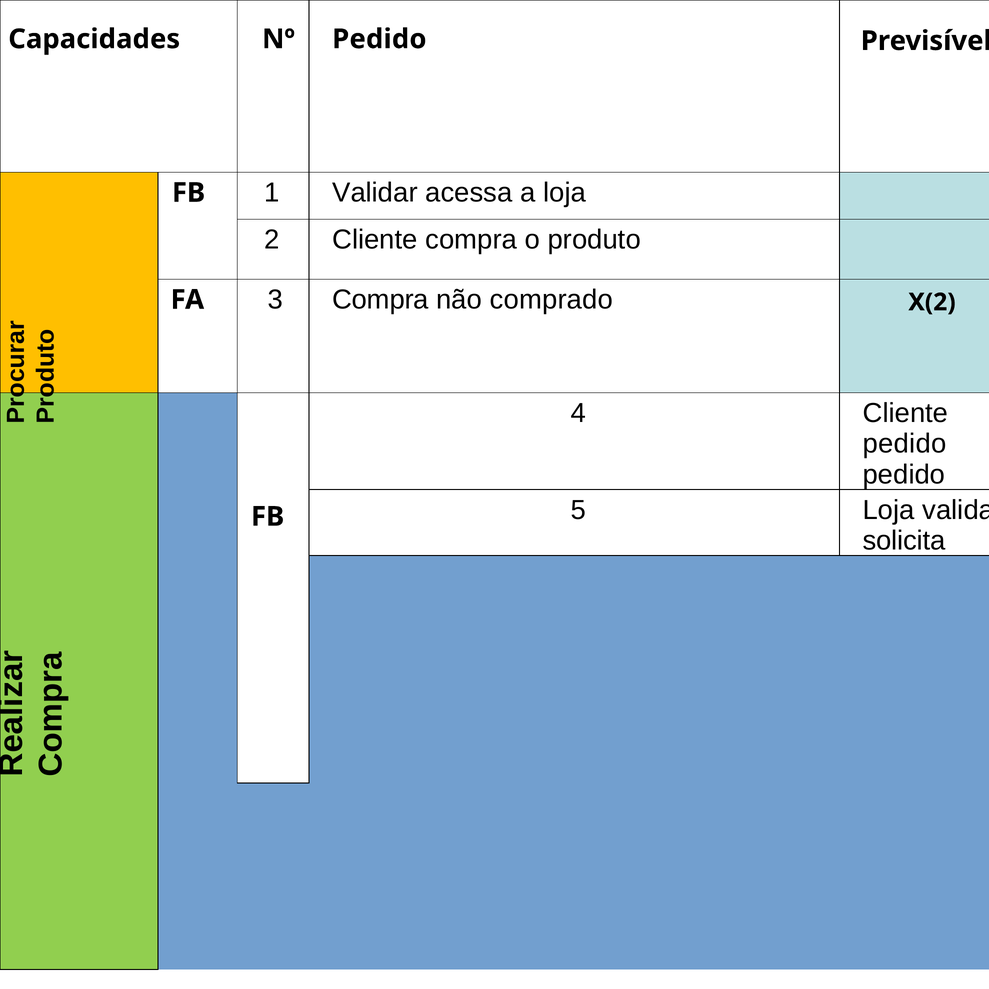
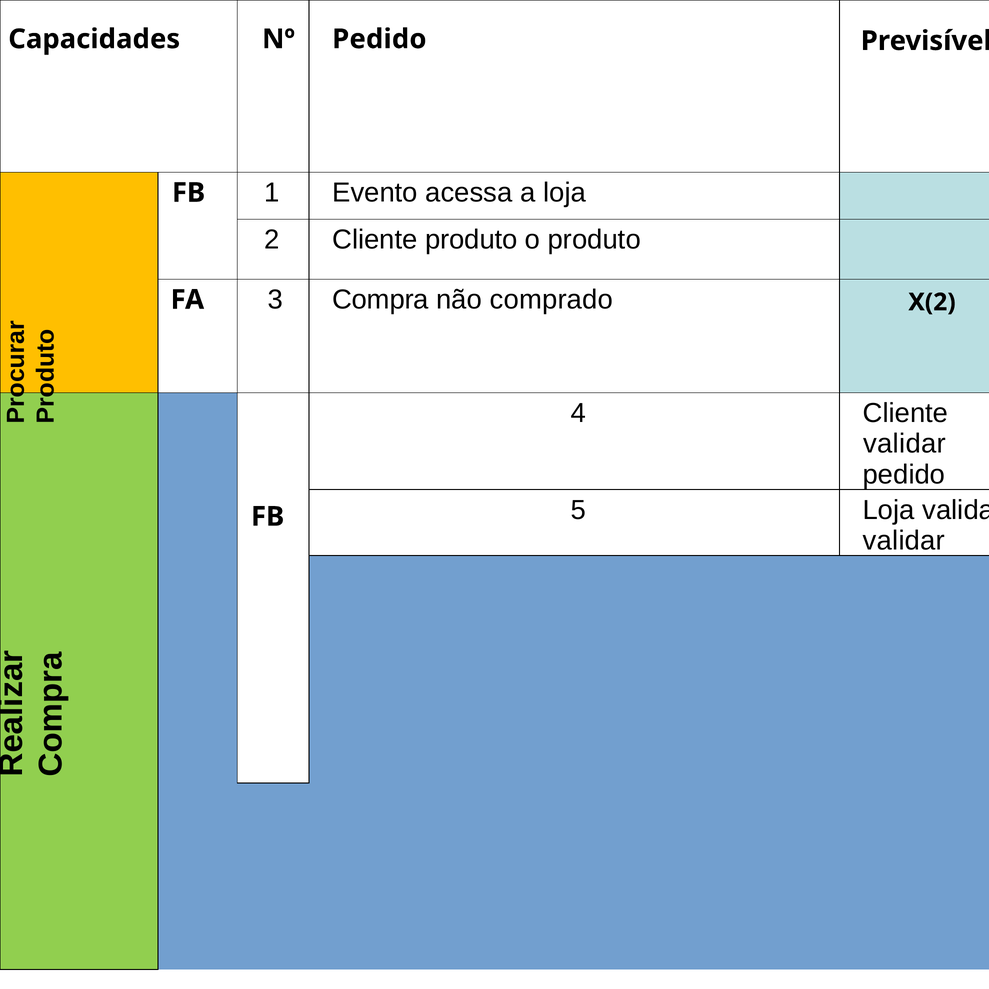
Validar: Validar -> Evento (375, 193)
Cliente compra: compra -> produto (471, 240)
pedido: pedido -> validar (905, 444)
solicita: solicita -> validar (904, 541)
